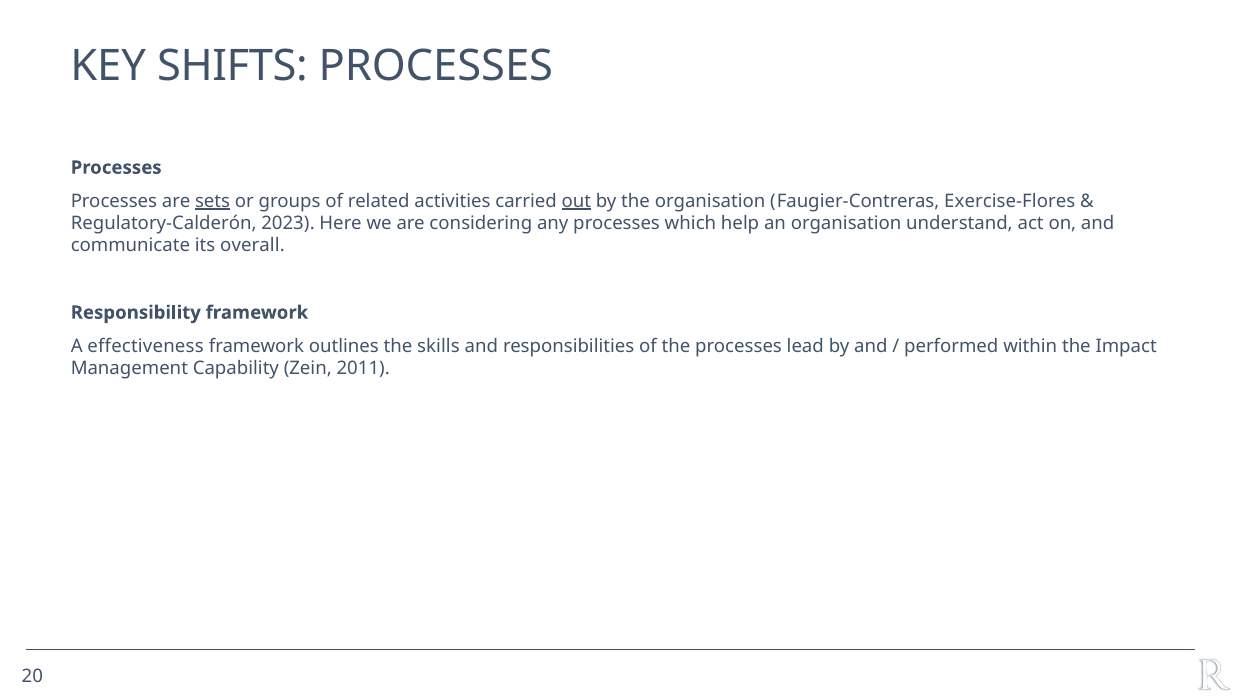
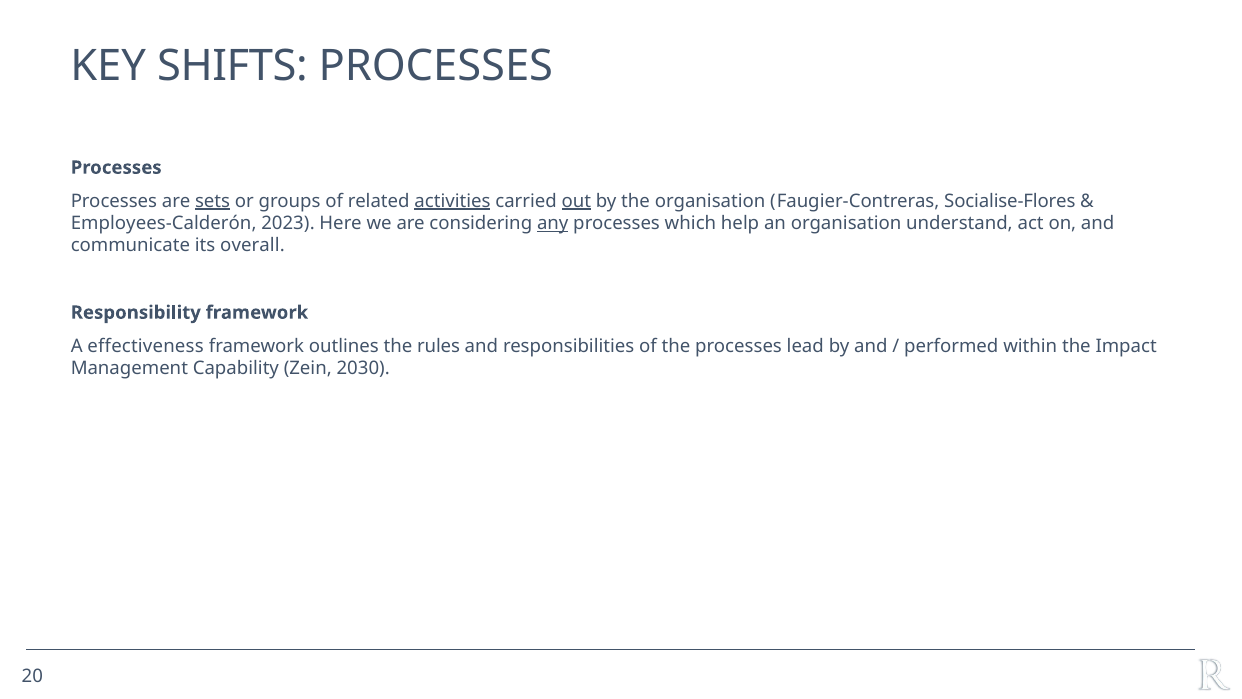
activities underline: none -> present (452, 201)
Exercise-Flores: Exercise-Flores -> Socialise-Flores (1010, 201)
Regulatory-Calderón: Regulatory-Calderón -> Employees-Calderón (164, 223)
any underline: none -> present (553, 223)
skills: skills -> rules (439, 346)
2011: 2011 -> 2030 (363, 368)
